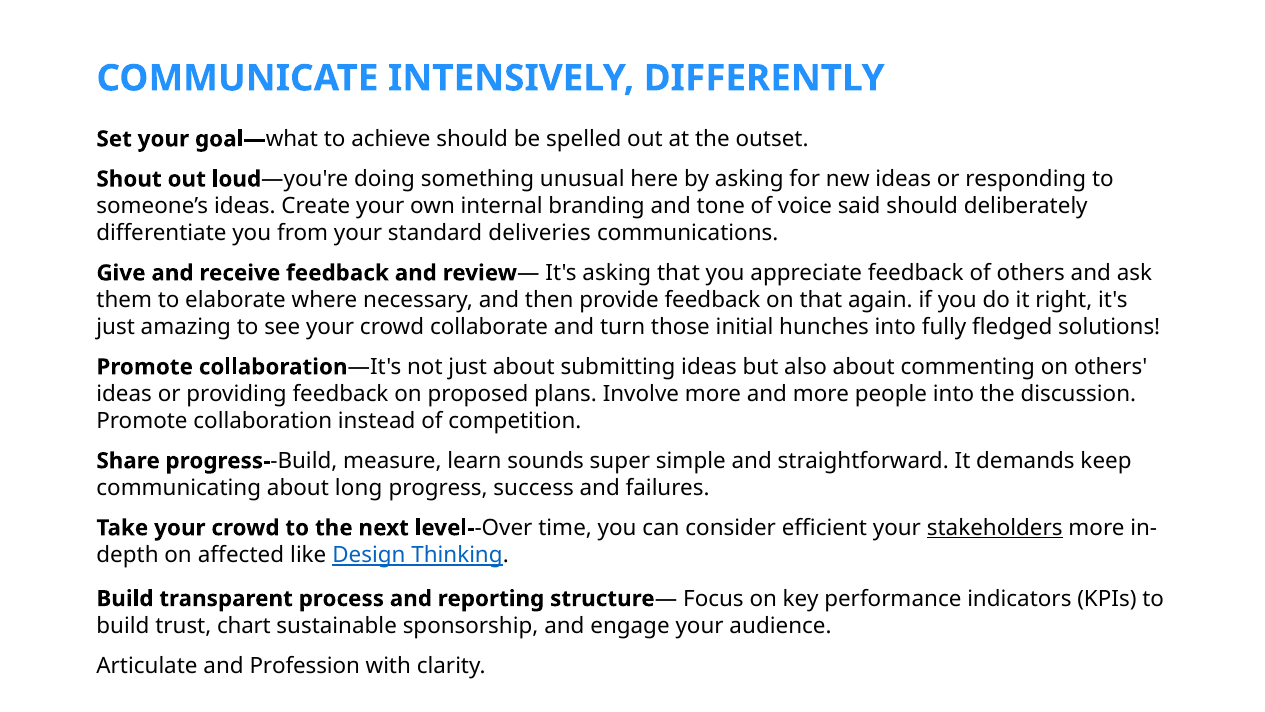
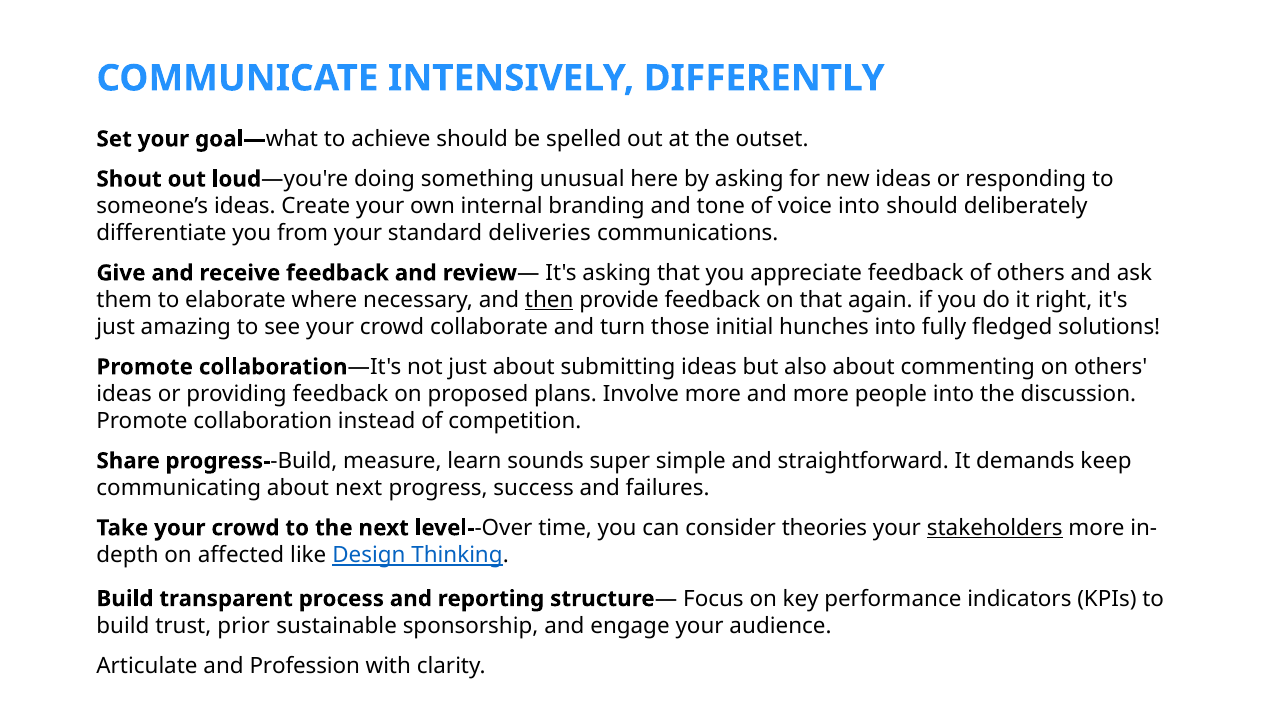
voice said: said -> into (859, 206)
then underline: none -> present (549, 300)
about long: long -> next (359, 488)
efficient: efficient -> theories (825, 528)
chart: chart -> prior (244, 625)
